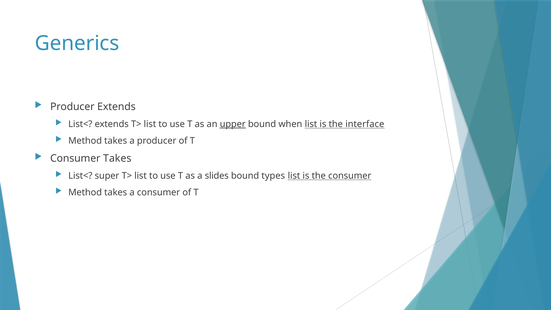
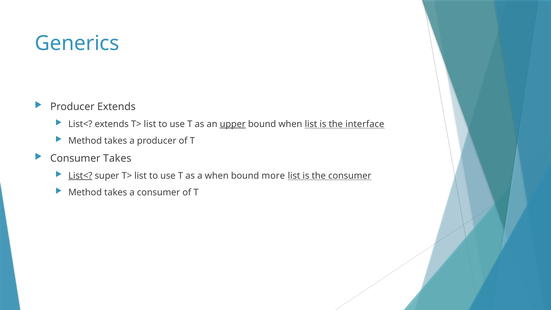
List< underline: none -> present (80, 176)
a slides: slides -> when (217, 176)
types: types -> more (273, 176)
